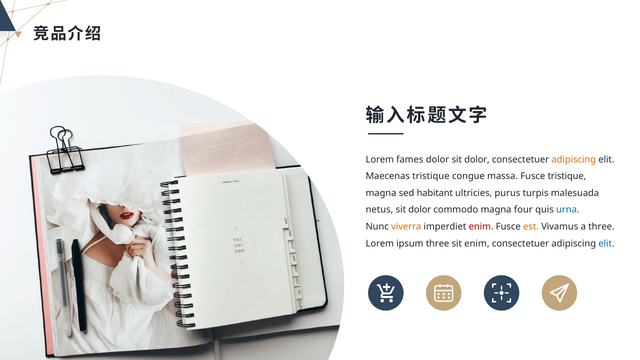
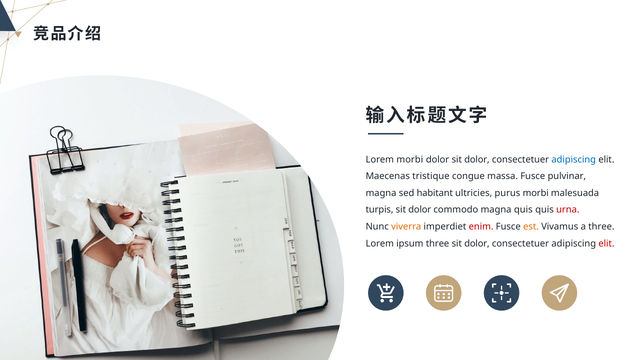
Lorem fames: fames -> morbi (410, 160)
adipiscing colour: orange -> blue (574, 160)
Fusce tristique: tristique -> pulvinar (567, 176)
purus turpis: turpis -> morbi (536, 193)
netus: netus -> turpis (380, 210)
magna four: four -> quis (523, 210)
urna colour: blue -> red (568, 210)
enim: enim -> dolor (477, 244)
elit colour: blue -> red (606, 244)
